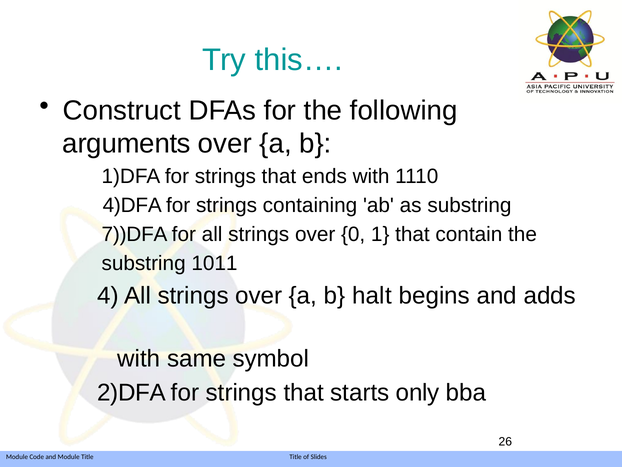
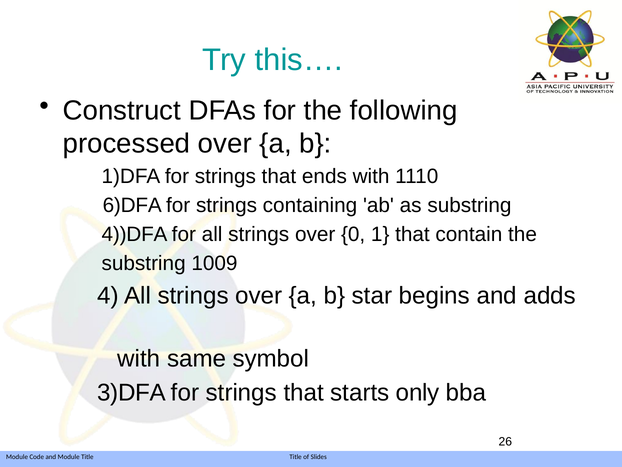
arguments: arguments -> processed (126, 144)
4)DFA: 4)DFA -> 6)DFA (132, 205)
7))DFA: 7))DFA -> 4))DFA (134, 234)
1011: 1011 -> 1009 (214, 263)
halt: halt -> star (372, 295)
2)DFA: 2)DFA -> 3)DFA (132, 392)
